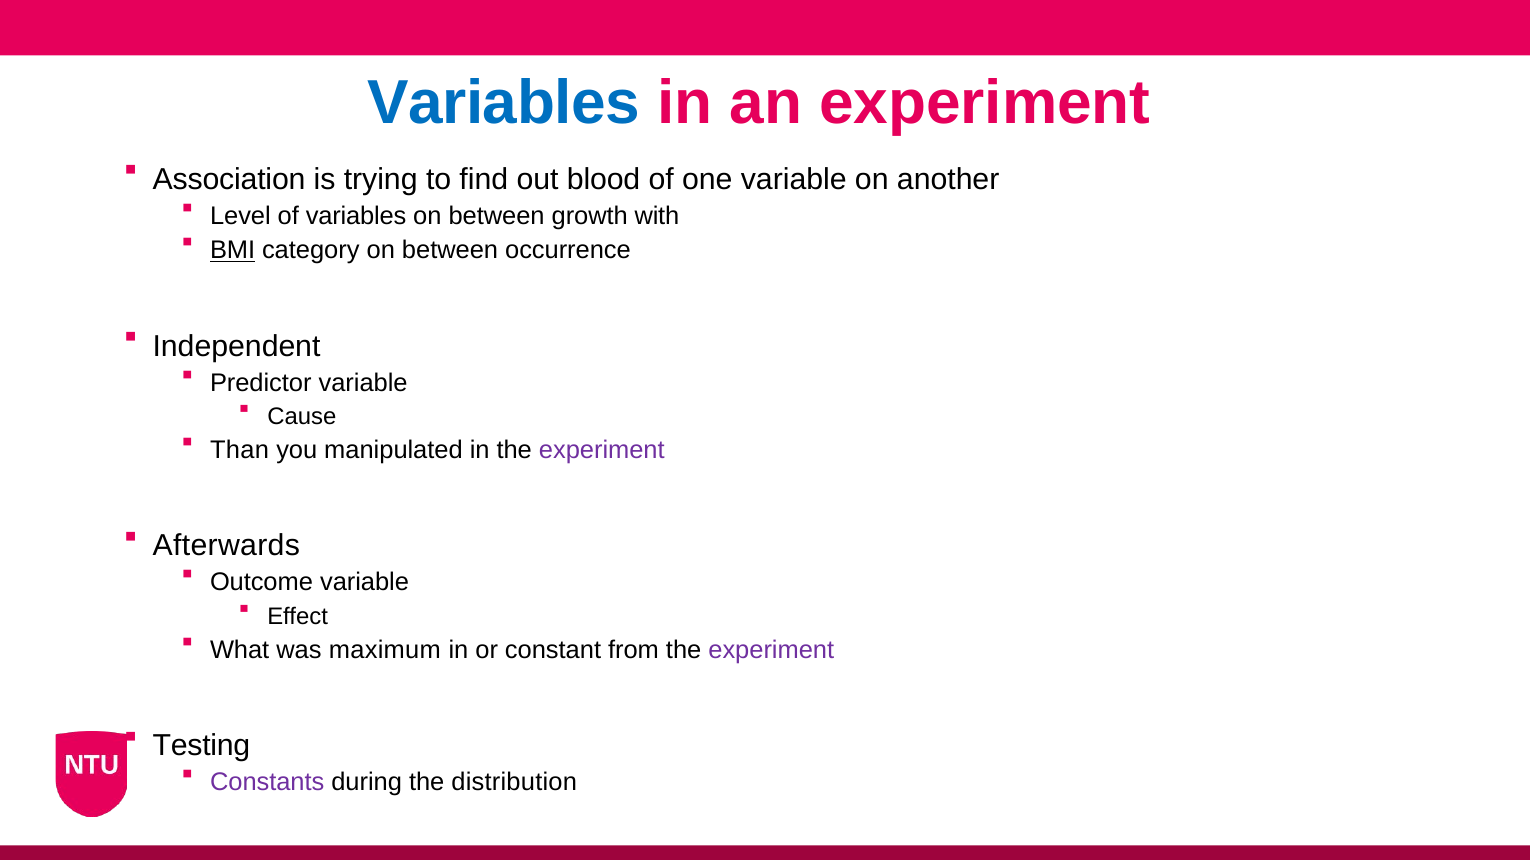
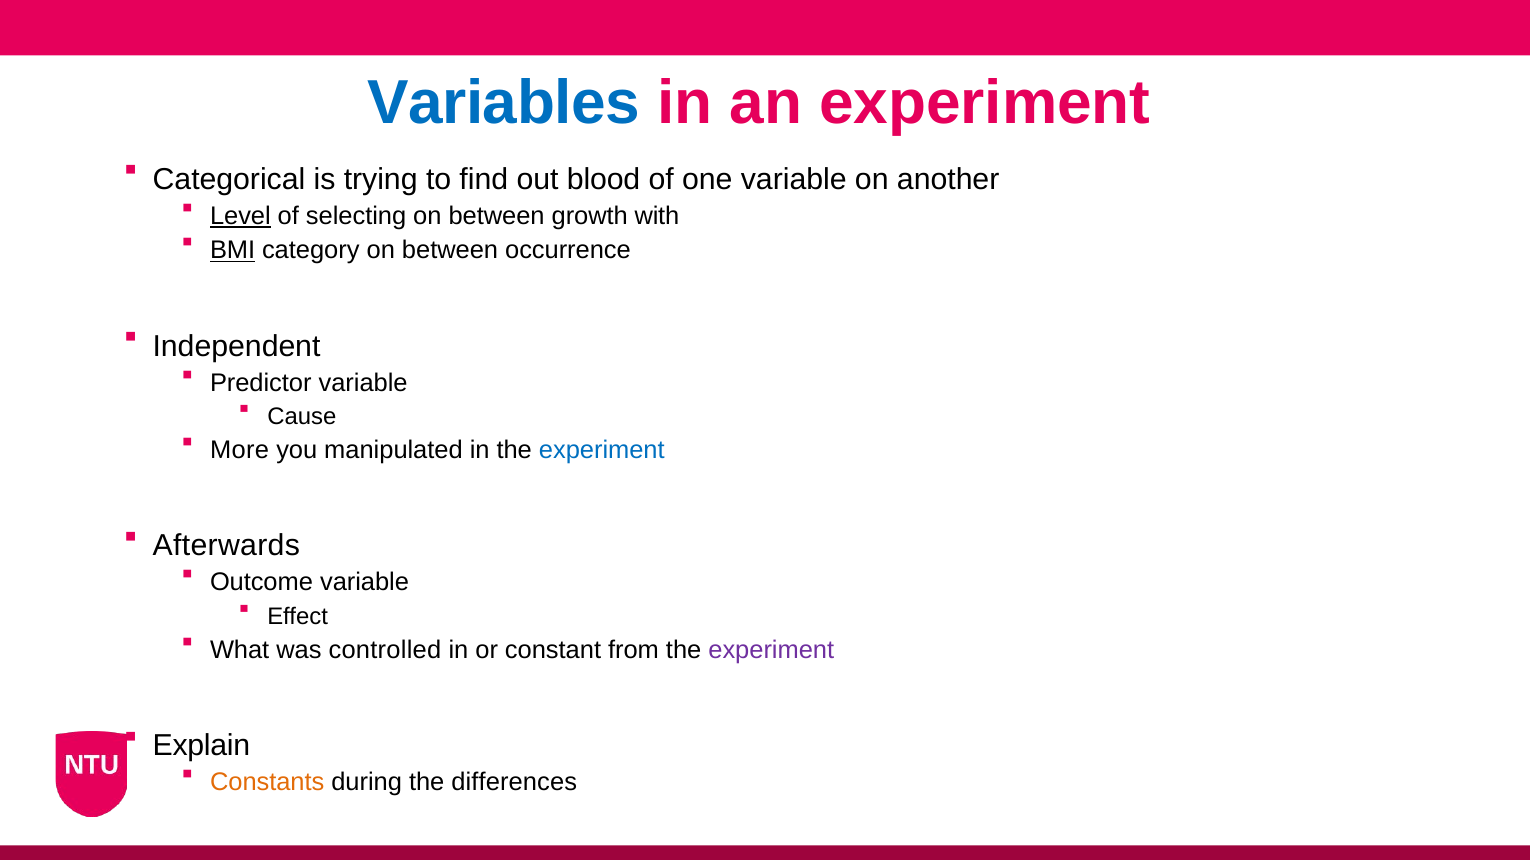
Association: Association -> Categorical (229, 179)
Level underline: none -> present (240, 216)
of variables: variables -> selecting (356, 216)
Than: Than -> More (240, 451)
experiment colour: purple -> blue (602, 451)
maximum: maximum -> controlled (385, 651)
Testing: Testing -> Explain (201, 746)
Constants colour: purple -> orange (267, 783)
distribution: distribution -> differences (514, 783)
